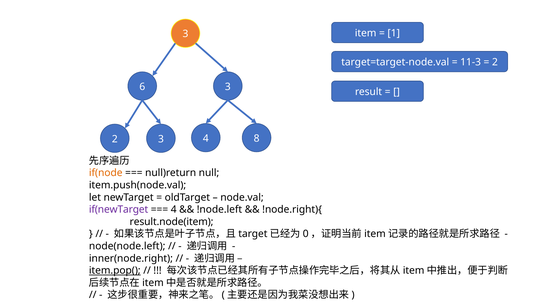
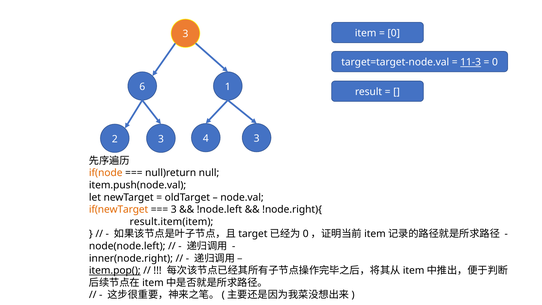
1: 1 -> 0 (394, 33)
11-3 underline: none -> present (471, 62)
2: 2 -> 0 (495, 62)
6 3: 3 -> 1 (228, 87)
2 8: 8 -> 3 (257, 138)
if(newTarget colour: purple -> orange (119, 209)
4: 4 -> 3 (174, 209)
result.node(item: result.node(item -> result.item(item (171, 222)
